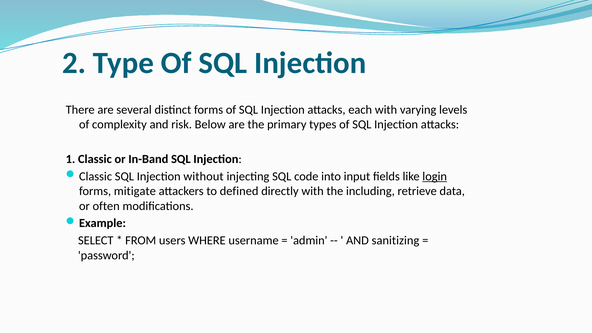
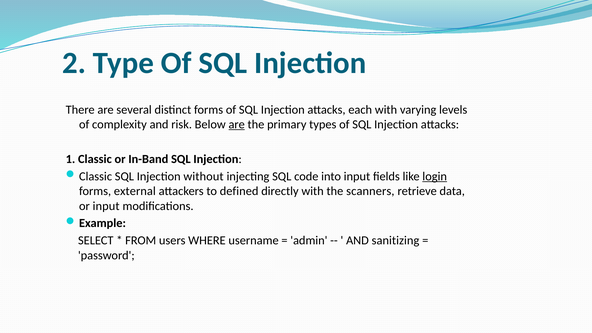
are underline: none -> present (237, 124)
mitigate: mitigate -> external (135, 191)
including: including -> scanners (370, 191)
or often: often -> input (106, 206)
